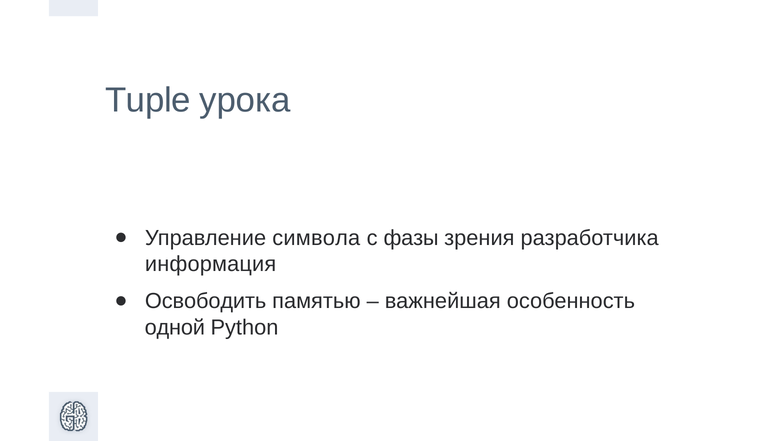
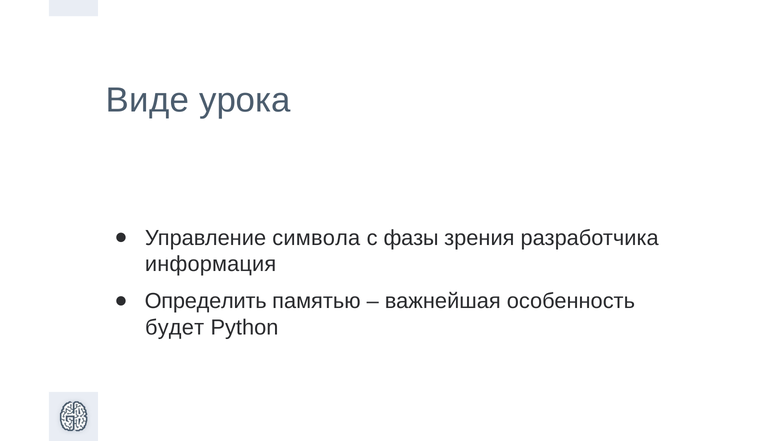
Tuple: Tuple -> Виде (148, 100)
Освободить: Освободить -> Определить (206, 301)
одной: одной -> будет (175, 327)
